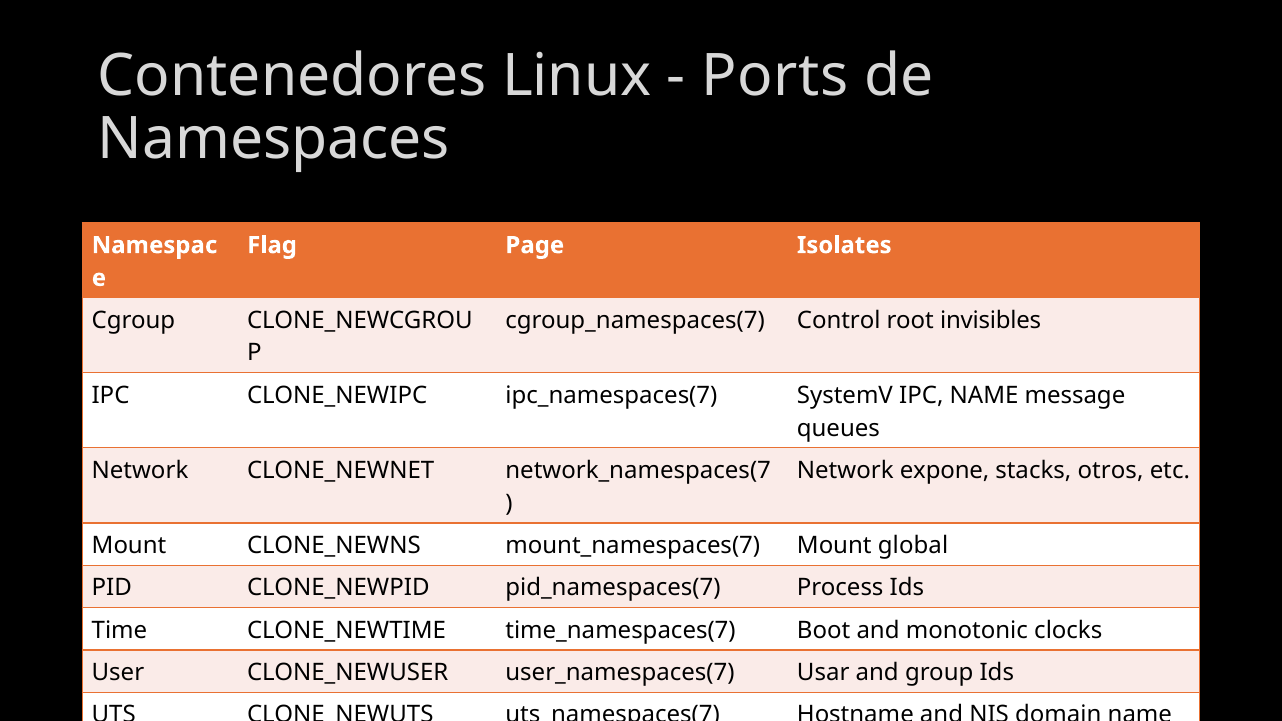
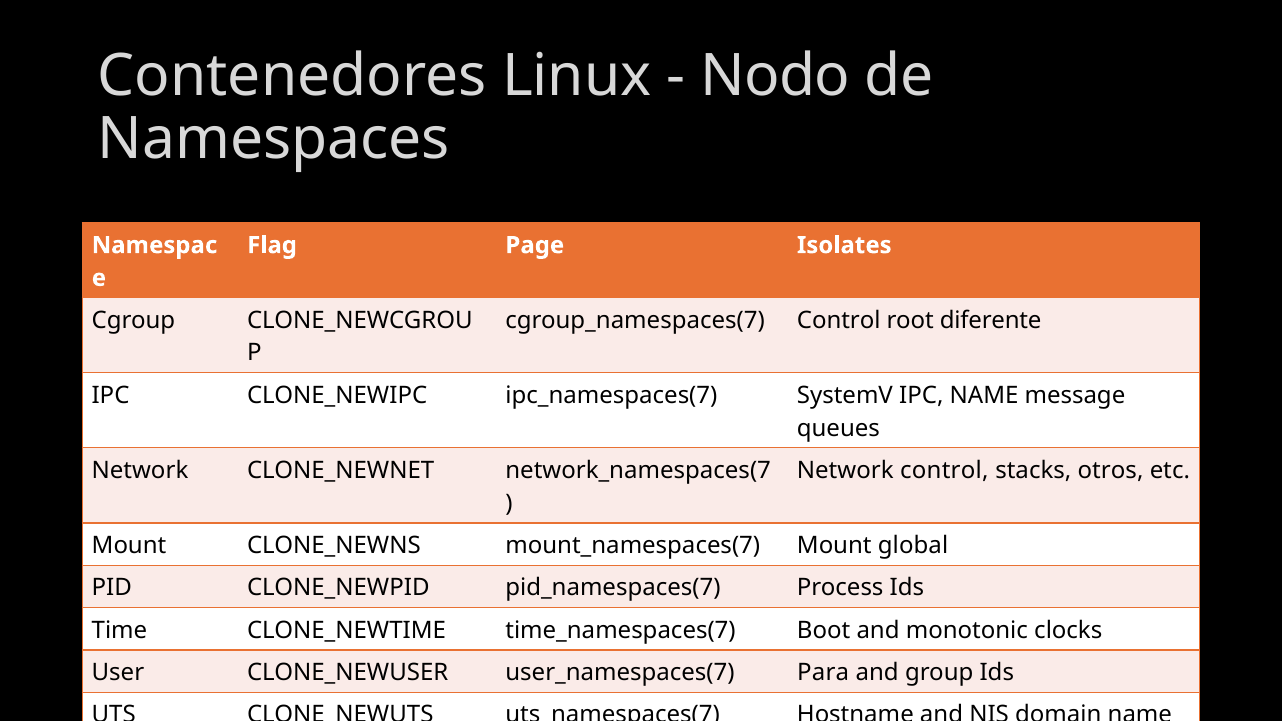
Ports: Ports -> Nodo (775, 76)
invisibles: invisibles -> diferente (991, 320)
Network expone: expone -> control (944, 471)
Usar: Usar -> Para (823, 673)
